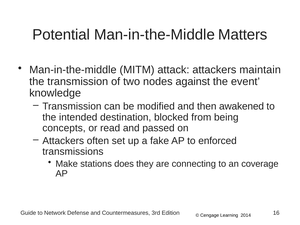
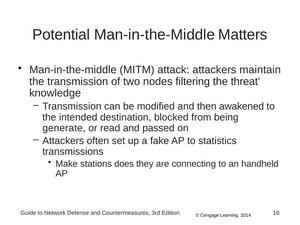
against: against -> filtering (193, 81)
event: event -> threat (245, 81)
concepts: concepts -> generate (64, 128)
enforced: enforced -> statistics (217, 141)
coverage: coverage -> handheld (260, 164)
